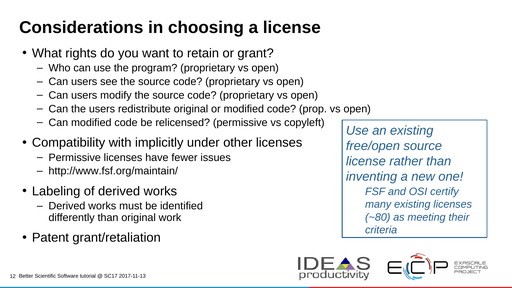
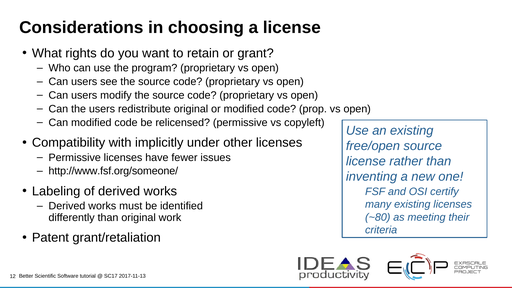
http://www.fsf.org/maintain/: http://www.fsf.org/maintain/ -> http://www.fsf.org/someone/ (113, 171)
